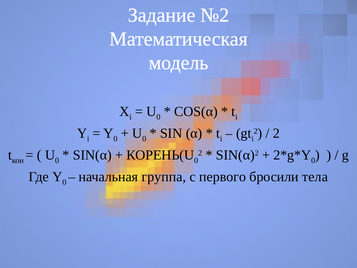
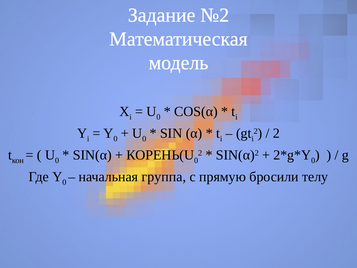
первого: первого -> прямую (223, 177)
тела: тела -> телу (315, 177)
